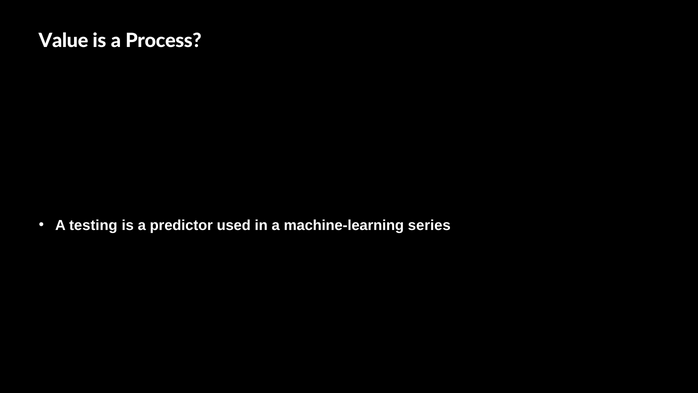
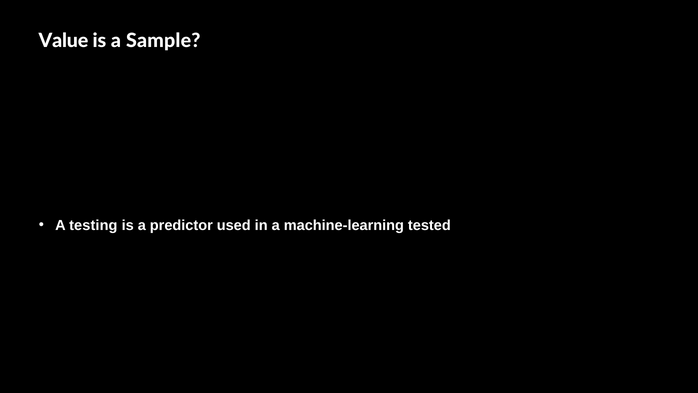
Process: Process -> Sample (163, 41)
series: series -> tested (429, 225)
